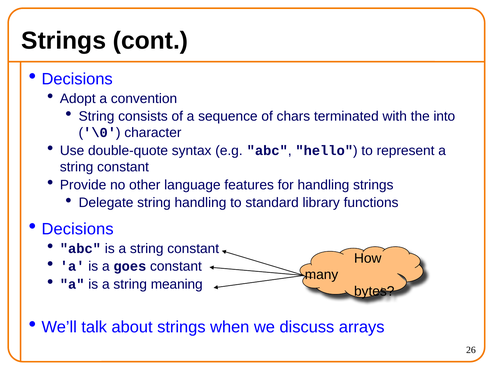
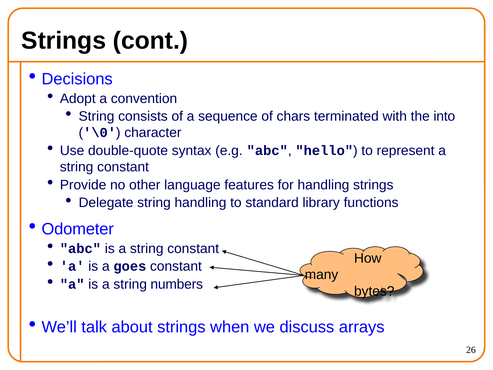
Decisions: Decisions -> Odometer (78, 229)
meaning: meaning -> numbers (177, 284)
